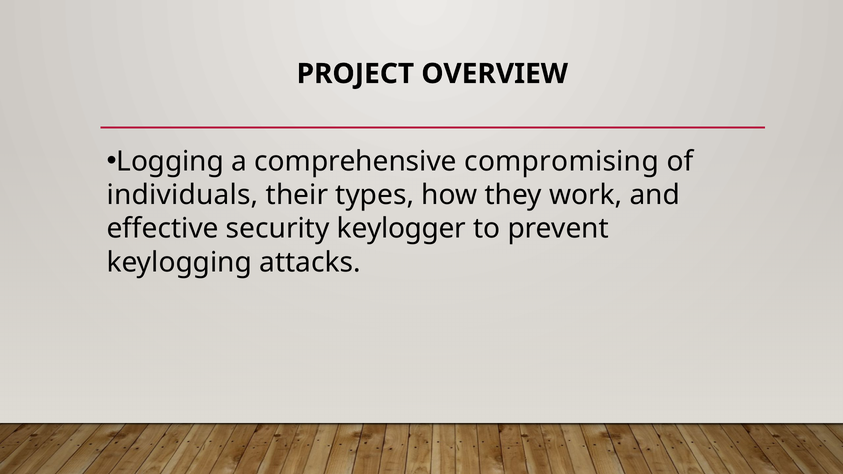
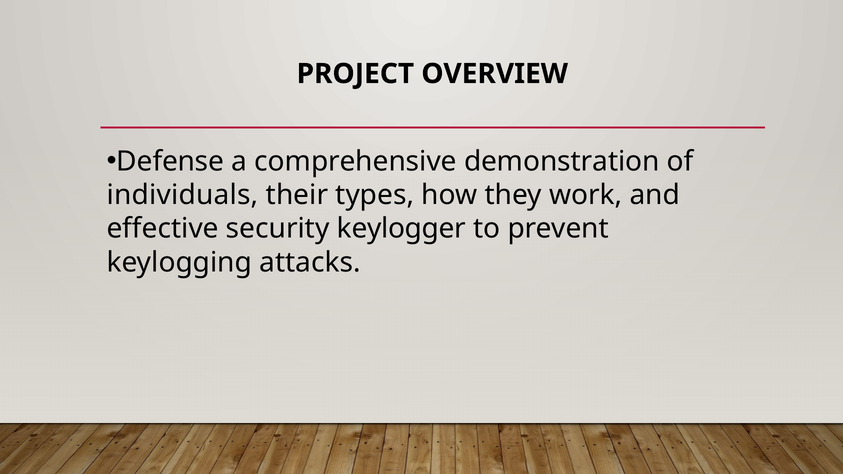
Logging: Logging -> Defense (170, 161)
compromising: compromising -> demonstration (562, 161)
